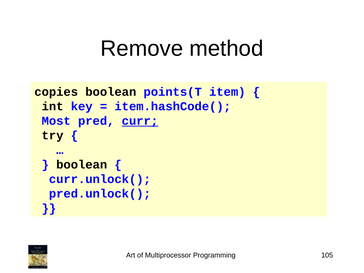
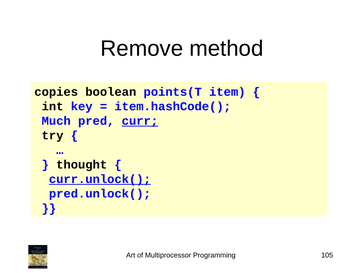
Most: Most -> Much (56, 121)
boolean: boolean -> thought (82, 165)
curr.unlock( underline: none -> present (100, 179)
